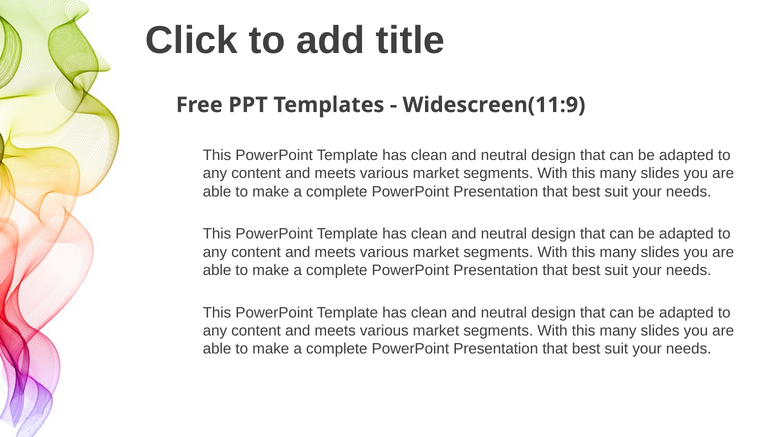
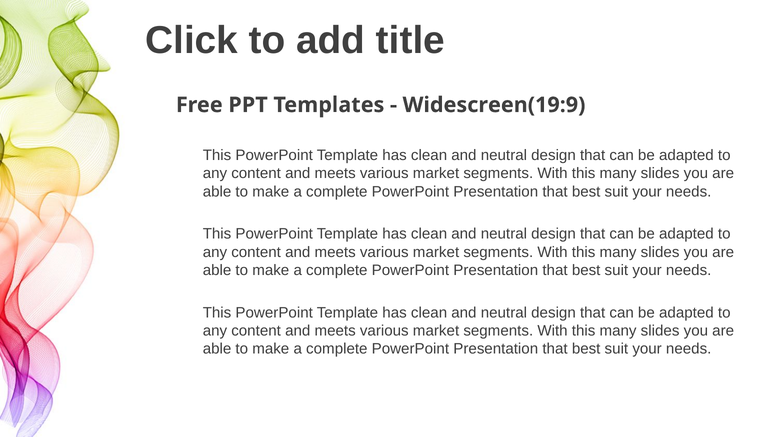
Widescreen(11:9: Widescreen(11:9 -> Widescreen(19:9 (494, 105)
